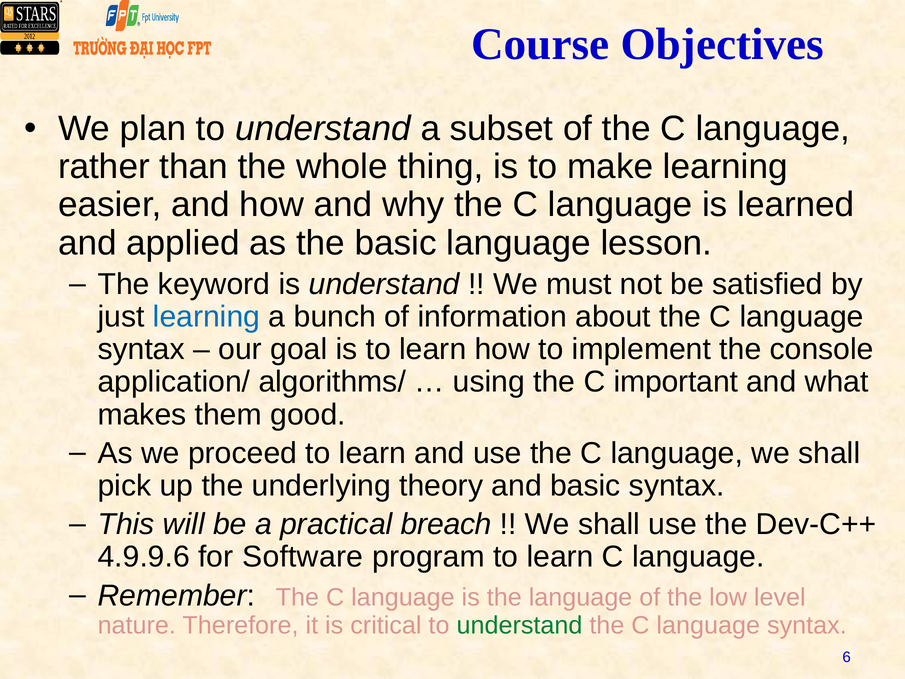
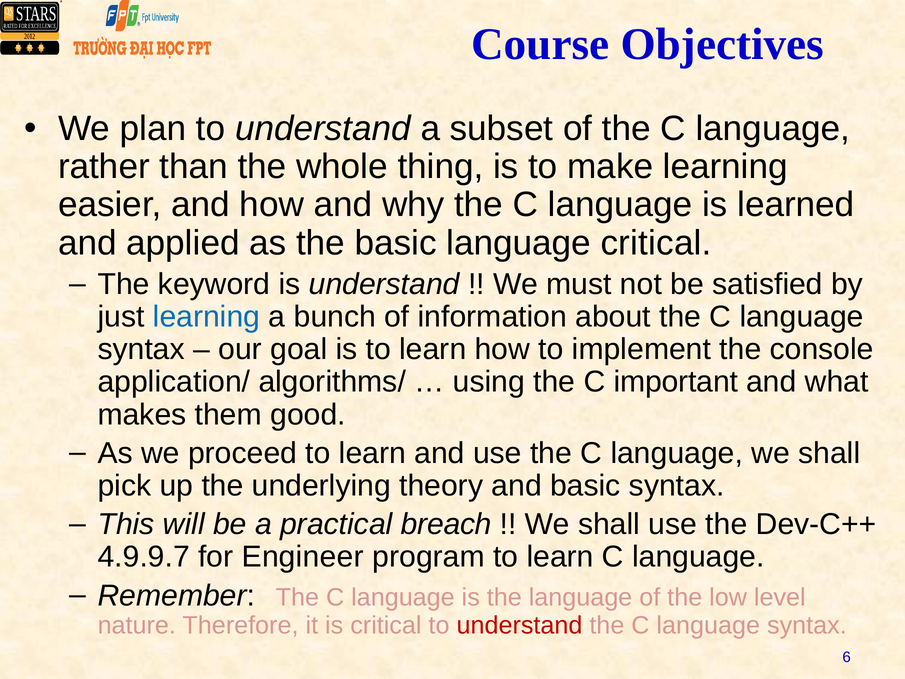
language lesson: lesson -> critical (656, 243)
4.9.9.6: 4.9.9.6 -> 4.9.9.7 (144, 557)
Software: Software -> Engineer (303, 557)
understand colour: green -> red (519, 625)
